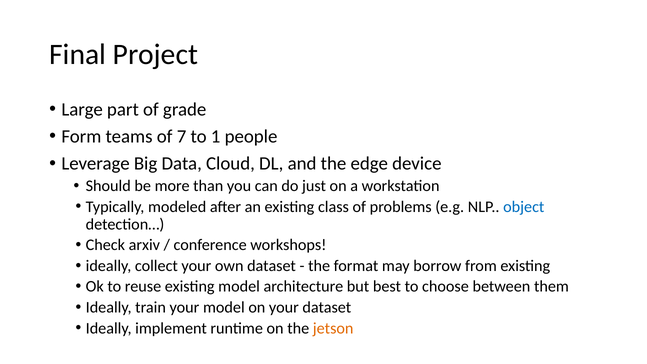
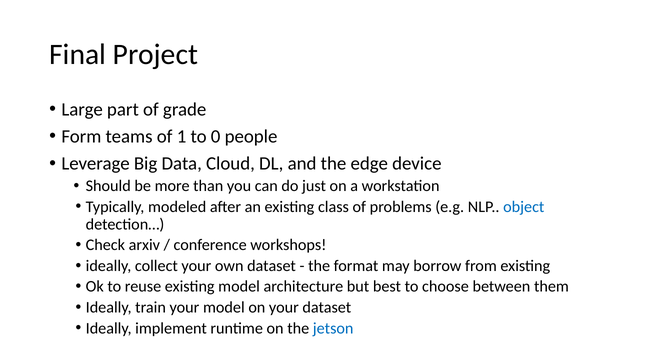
7: 7 -> 1 (182, 136)
1: 1 -> 0 (216, 136)
jetson colour: orange -> blue (333, 328)
